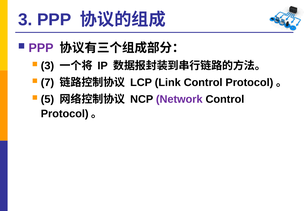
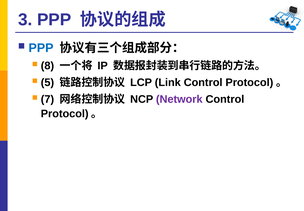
PPP colour: purple -> blue (41, 48)
3: 3 -> 8 (47, 66)
7: 7 -> 5 (47, 82)
5: 5 -> 7 (47, 99)
